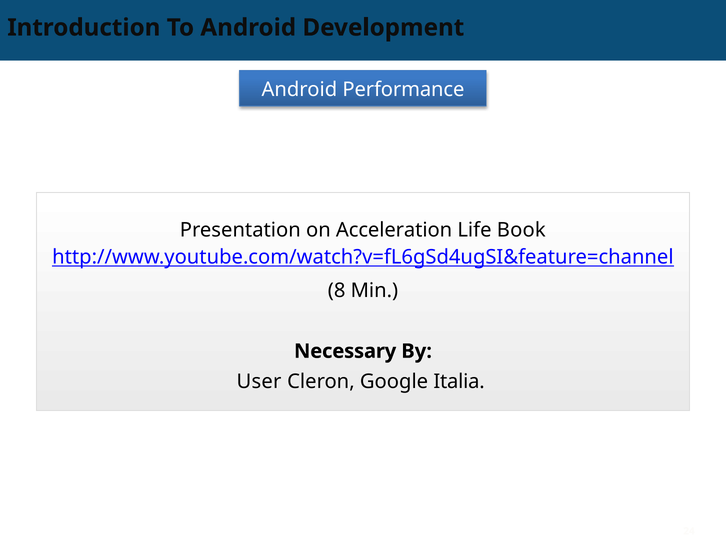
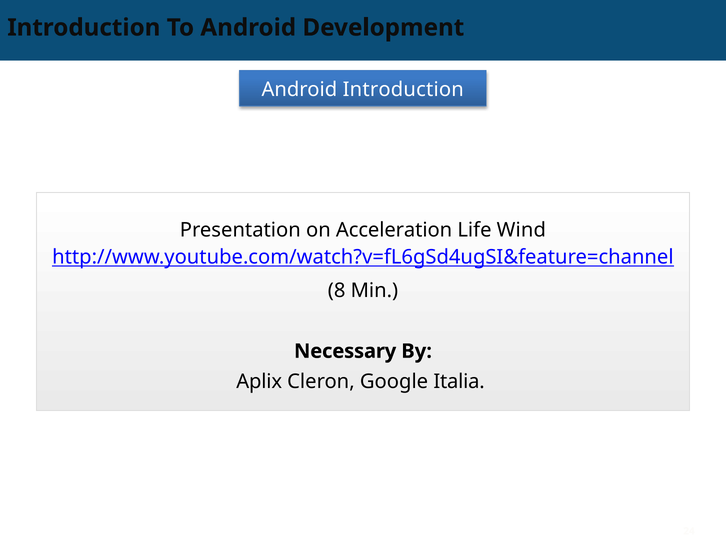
Android Performance: Performance -> Introduction (403, 90)
Book: Book -> Wind (521, 230)
User: User -> Aplix (259, 381)
